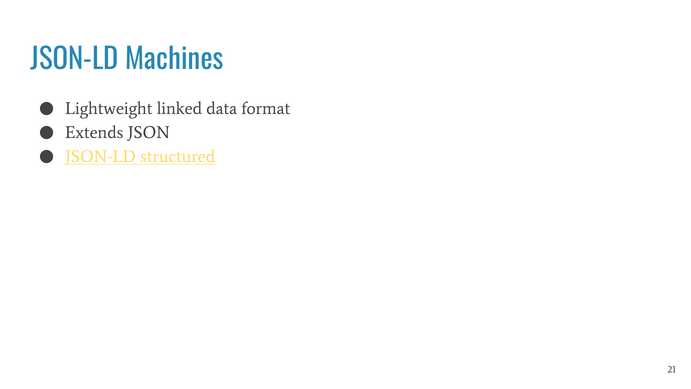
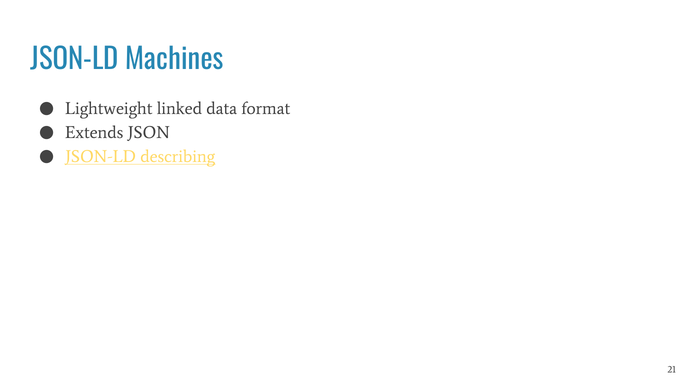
structured: structured -> describing (178, 156)
